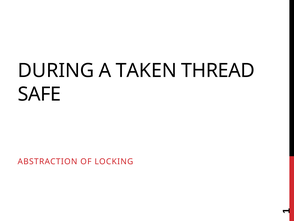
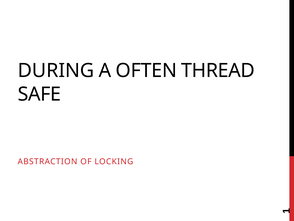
TAKEN: TAKEN -> OFTEN (146, 70)
